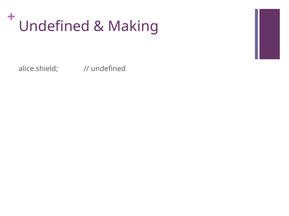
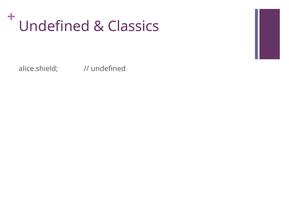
Making: Making -> Classics (133, 26)
